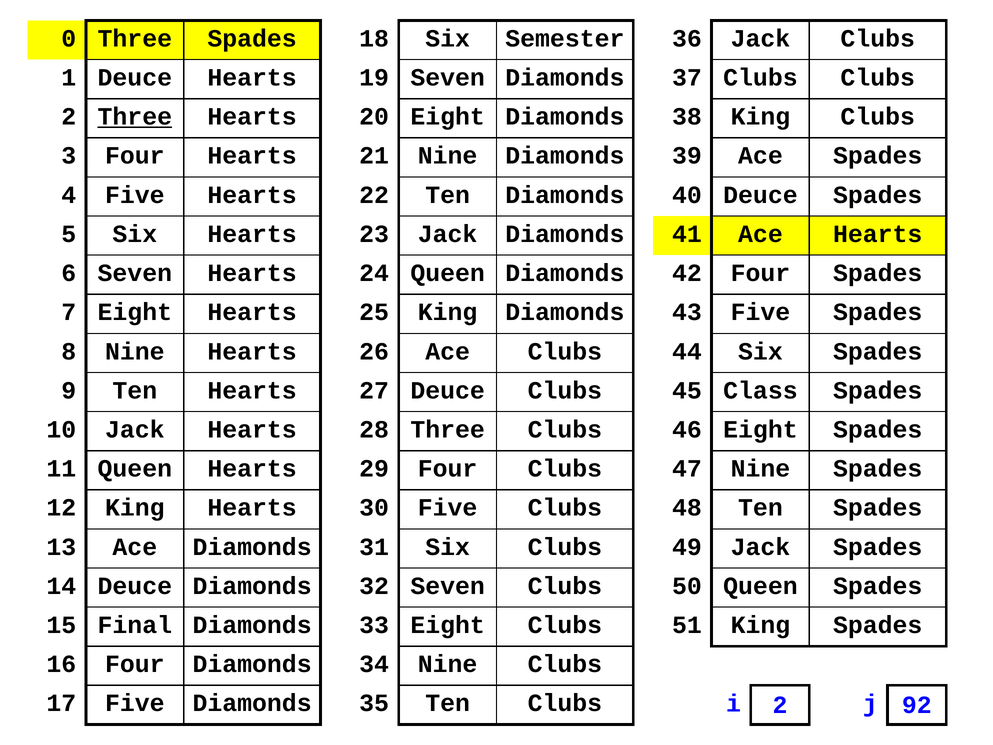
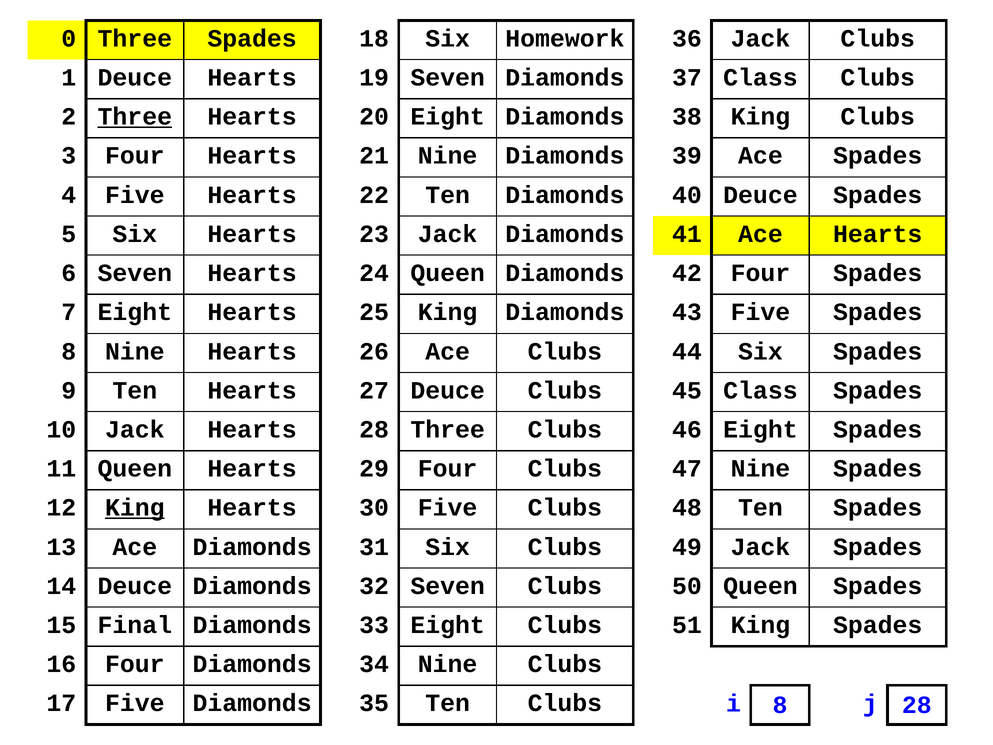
Semester: Semester -> Homework (565, 38)
37 Clubs: Clubs -> Class (760, 78)
King underline: none -> present (135, 508)
i 2: 2 -> 8 (780, 705)
j 92: 92 -> 28 (917, 705)
